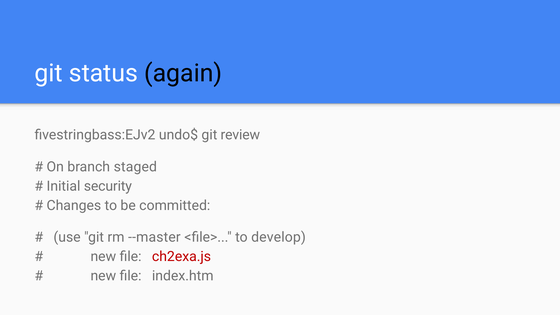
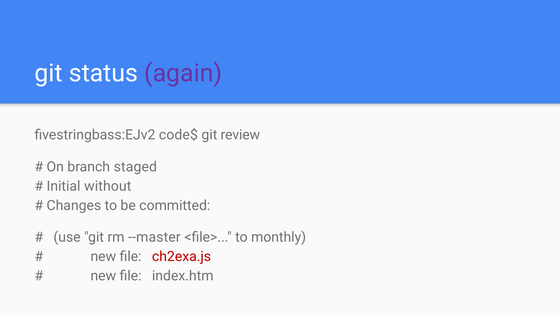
again colour: black -> purple (183, 73)
undo$: undo$ -> code$ (178, 135)
security: security -> without (108, 186)
develop: develop -> monthly (279, 237)
